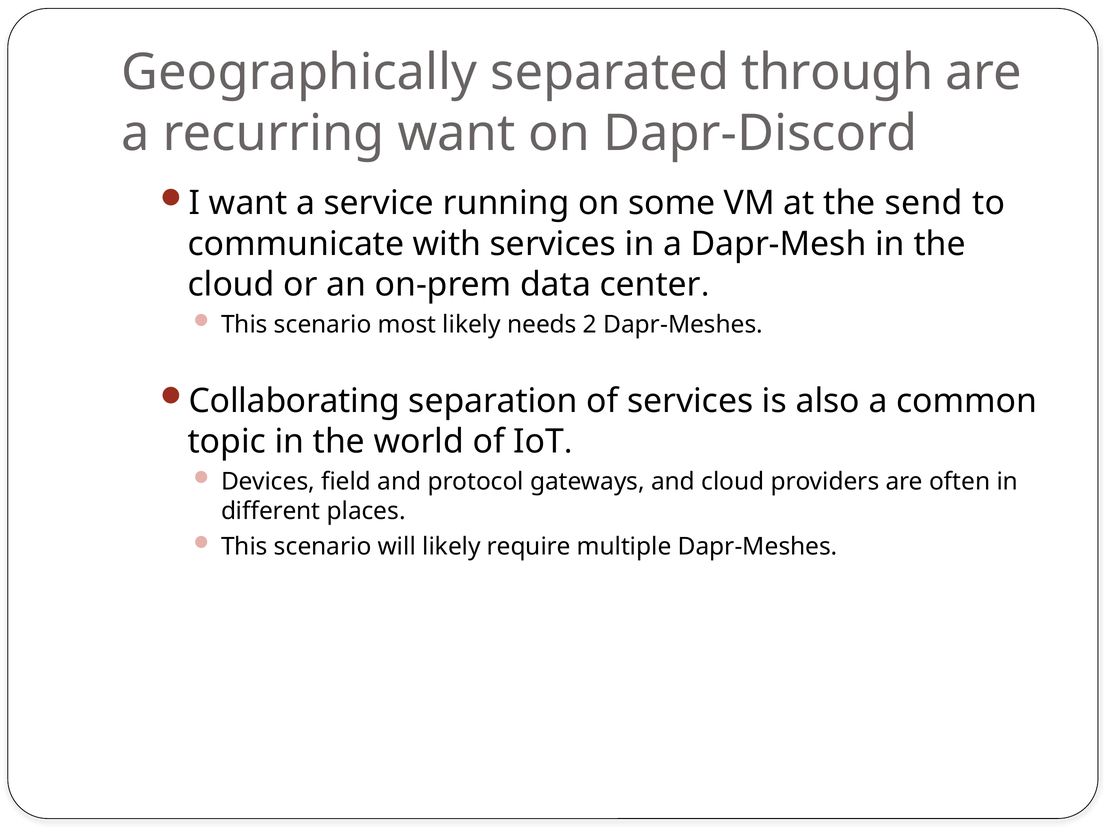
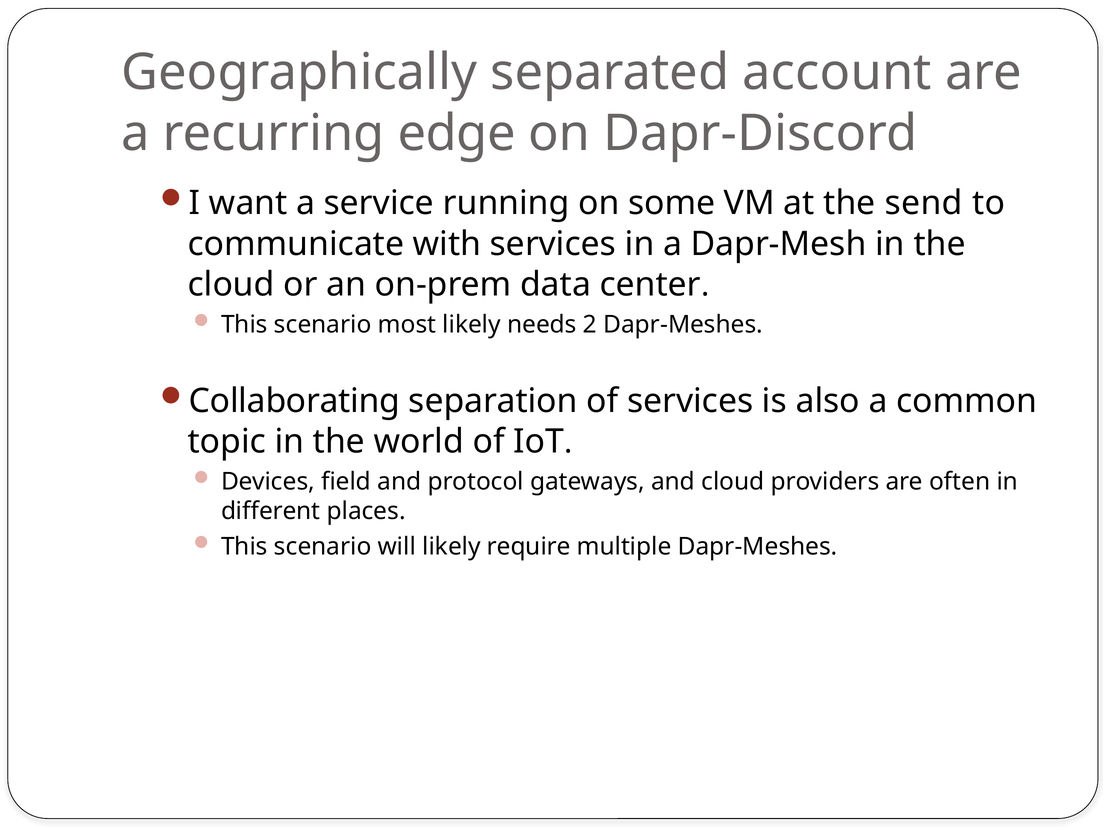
through: through -> account (837, 73)
recurring want: want -> edge (457, 133)
